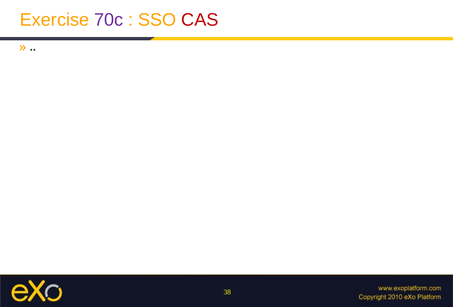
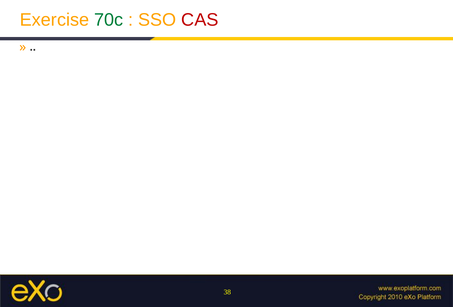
70c colour: purple -> green (109, 20)
